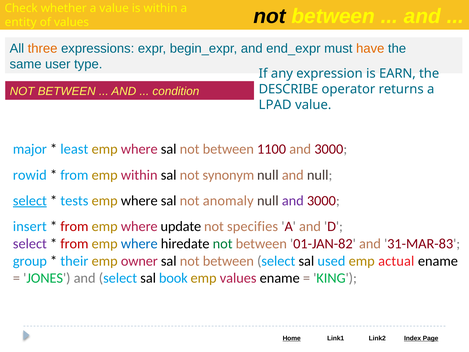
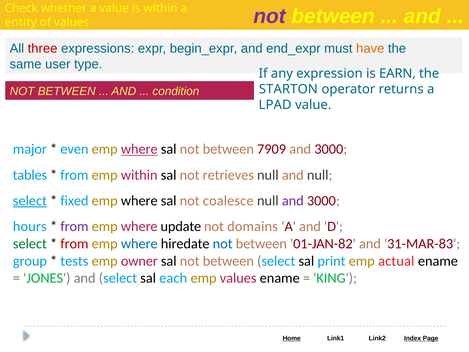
not colour: black -> purple (270, 16)
three colour: orange -> red (43, 48)
DESCRIBE: DESCRIBE -> STARTON (288, 89)
least: least -> even (74, 149)
where underline: none -> present (139, 149)
1100: 1100 -> 7909 (272, 149)
rowid: rowid -> tables (30, 175)
synonym: synonym -> retrieves (228, 175)
tests: tests -> fixed (74, 201)
anomaly: anomaly -> coalesce (228, 201)
insert: insert -> hours (30, 226)
from colour: red -> purple (74, 226)
specifies: specifies -> domains (253, 226)
select colour: purple -> green (30, 244)
not colour: green -> blue (223, 244)
their: their -> tests (74, 261)
used: used -> print (331, 261)
book: book -> each (173, 278)
